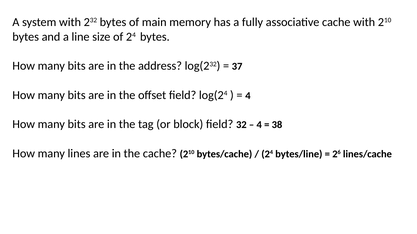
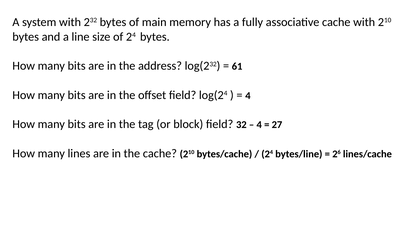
37: 37 -> 61 (237, 67)
38: 38 -> 27 (277, 125)
